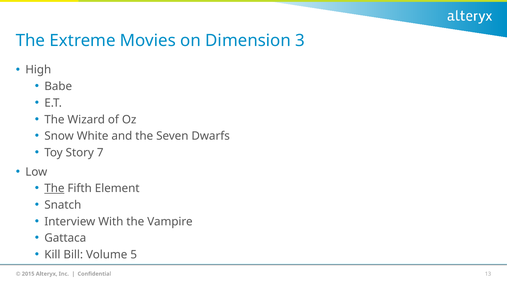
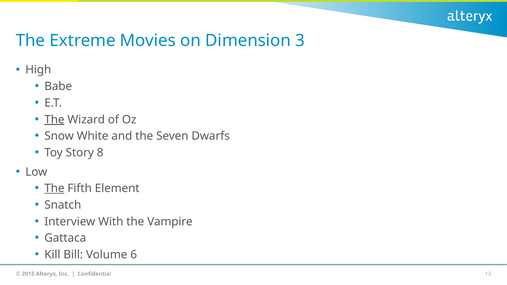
The underline: none -> present (54, 120)
7: 7 -> 8 (100, 153)
5: 5 -> 6 (134, 255)
